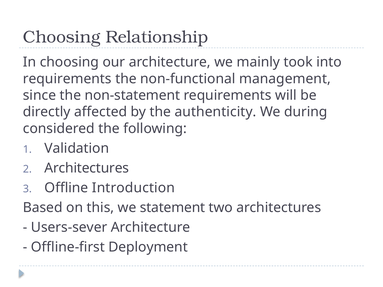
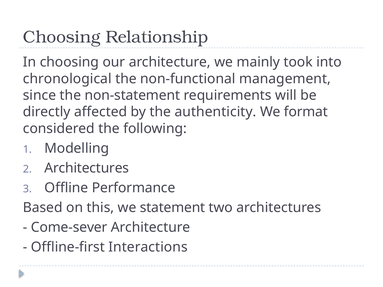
requirements: requirements -> chronological (67, 79)
during: during -> format (306, 112)
Validation: Validation -> Modelling (77, 148)
Introduction: Introduction -> Performance (134, 188)
Users-sever: Users-sever -> Come-sever (69, 227)
Deployment: Deployment -> Interactions (148, 247)
